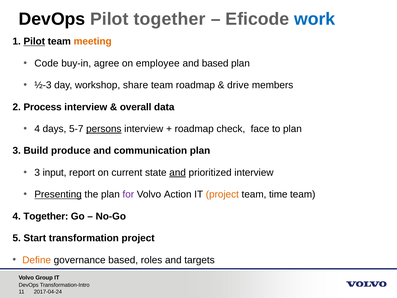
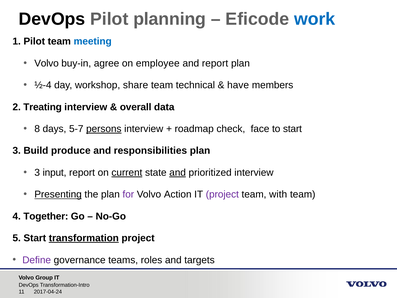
Pilot together: together -> planning (170, 19)
Pilot underline: present -> none (34, 41)
meeting colour: orange -> blue (93, 41)
Code: Code -> Volvo (47, 63)
and based: based -> report (215, 63)
½-3: ½-3 -> ½-4 (43, 85)
team roadmap: roadmap -> technical (195, 85)
drive: drive -> have (238, 85)
Process: Process -> Treating (43, 107)
4: 4 -> 8 (37, 129)
to plan: plan -> start (292, 129)
communication: communication -> responsibilities (150, 151)
current underline: none -> present (127, 172)
project colour: orange -> purple (222, 194)
time: time -> with (278, 194)
transformation underline: none -> present (84, 238)
Define colour: orange -> purple (37, 260)
governance based: based -> teams (123, 260)
